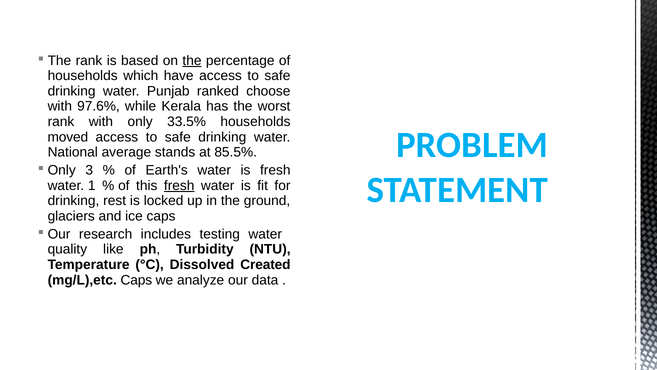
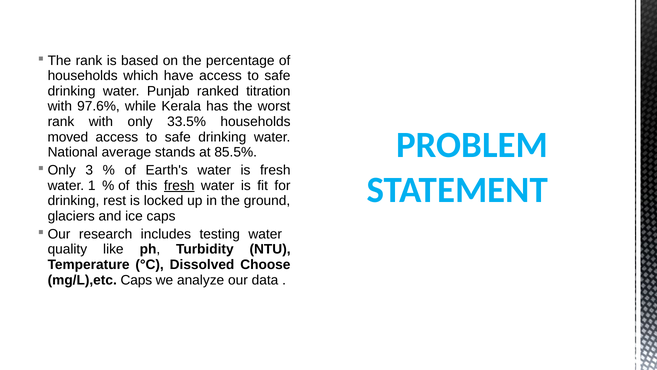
the underline: present -> none (192, 60)
choose: choose -> titration (268, 91)
Created: Created -> Choose (265, 264)
